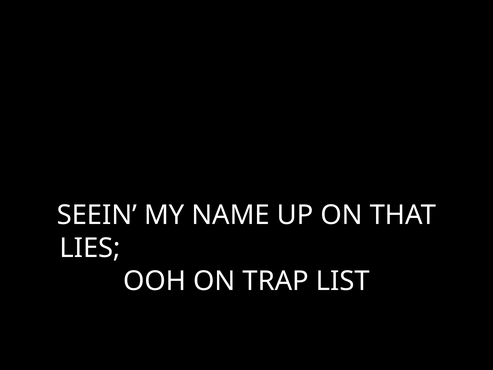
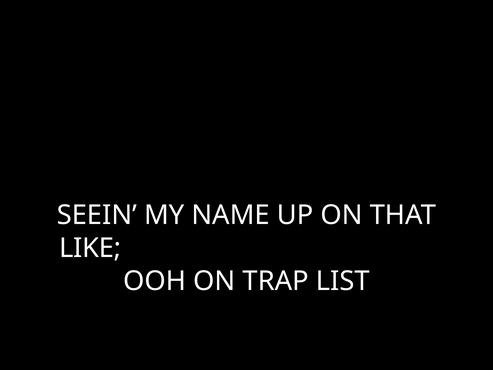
LIES: LIES -> LIKE (90, 248)
